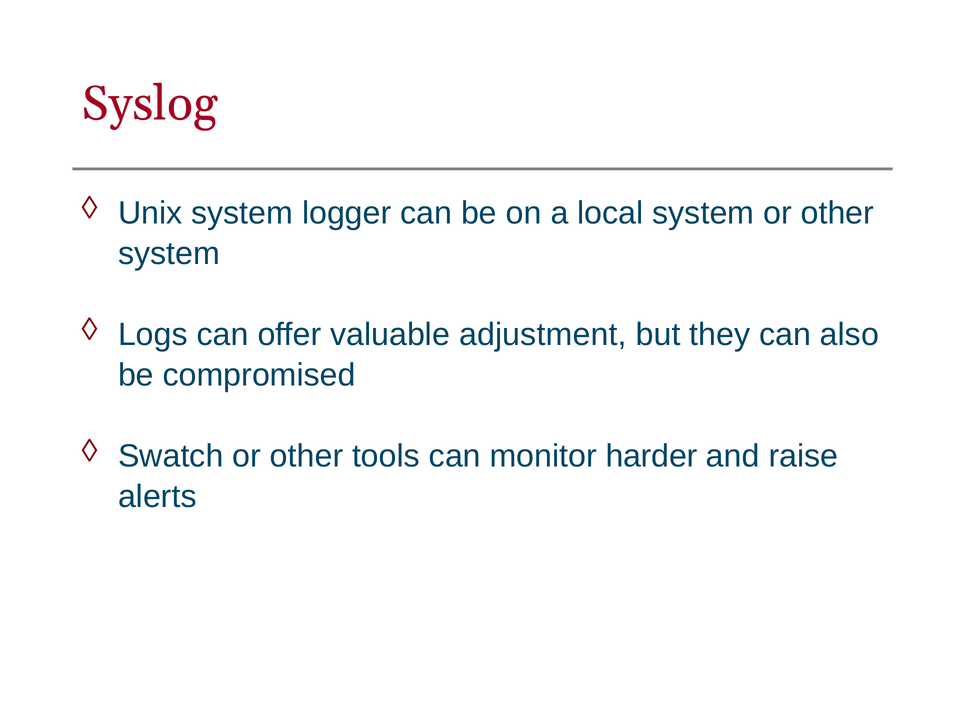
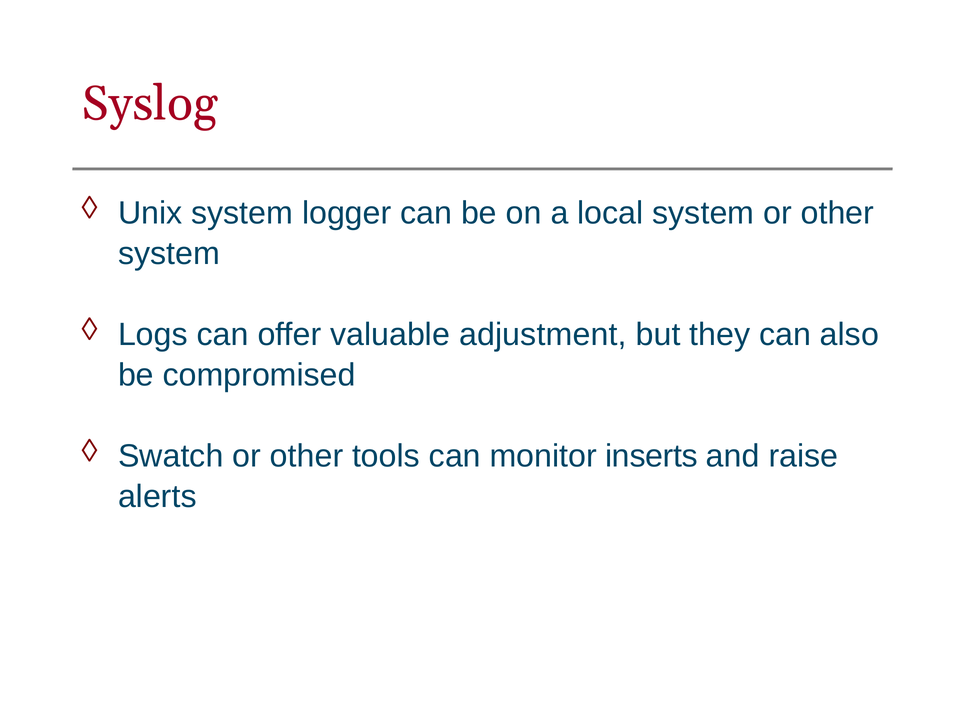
harder: harder -> inserts (652, 456)
